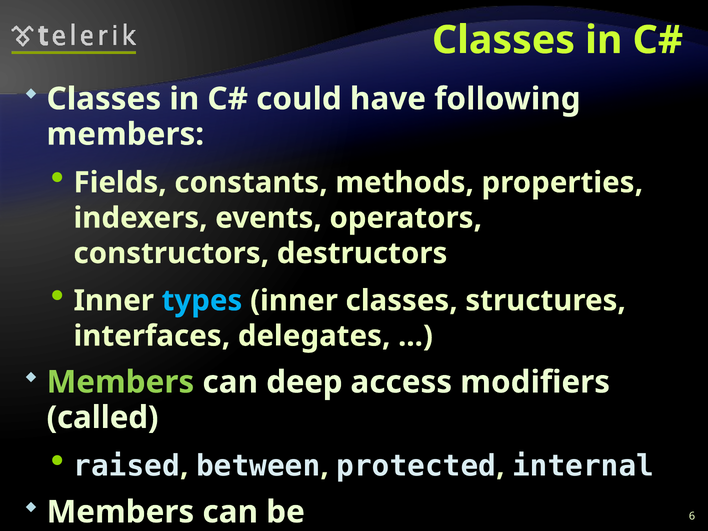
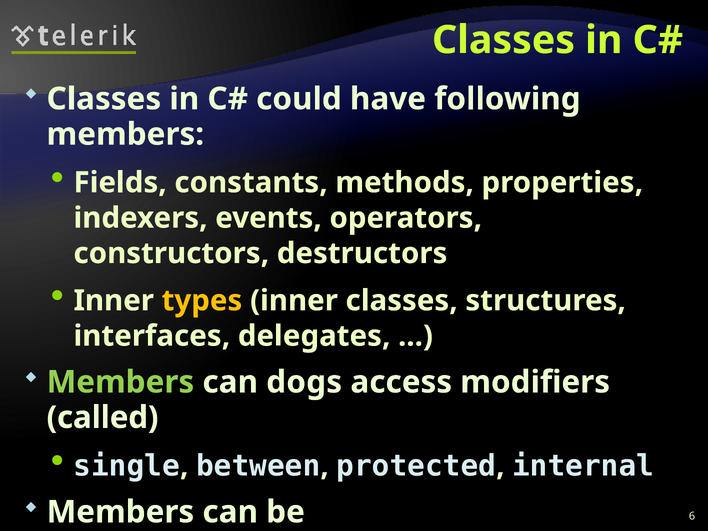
types colour: light blue -> yellow (202, 301)
deep: deep -> dogs (304, 382)
raised: raised -> single (127, 466)
